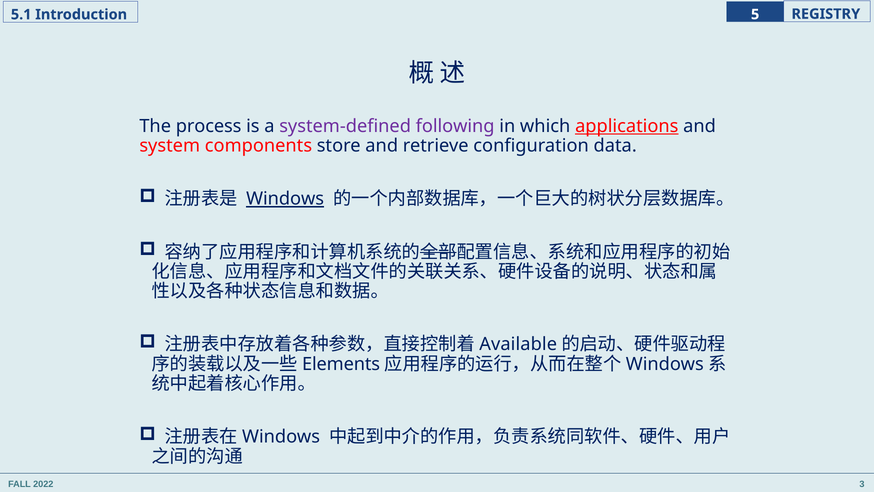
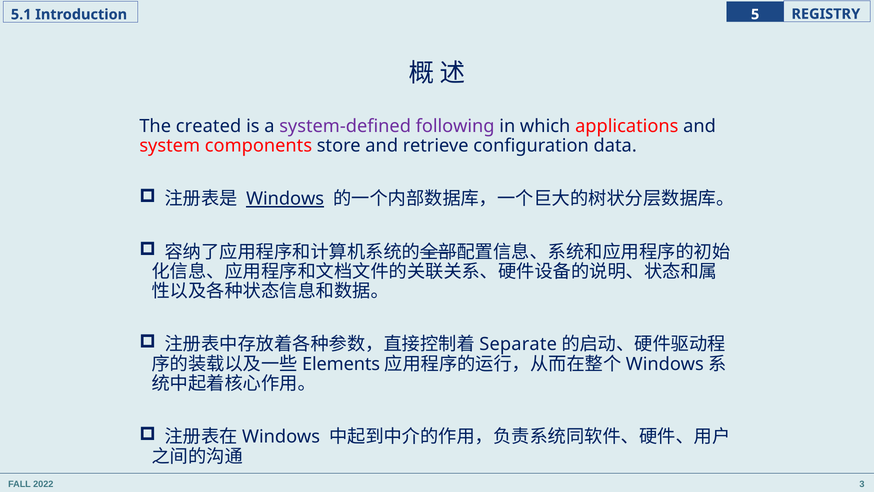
process: process -> created (209, 126)
applications underline: present -> none (627, 126)
Available: Available -> Separate (518, 344)
